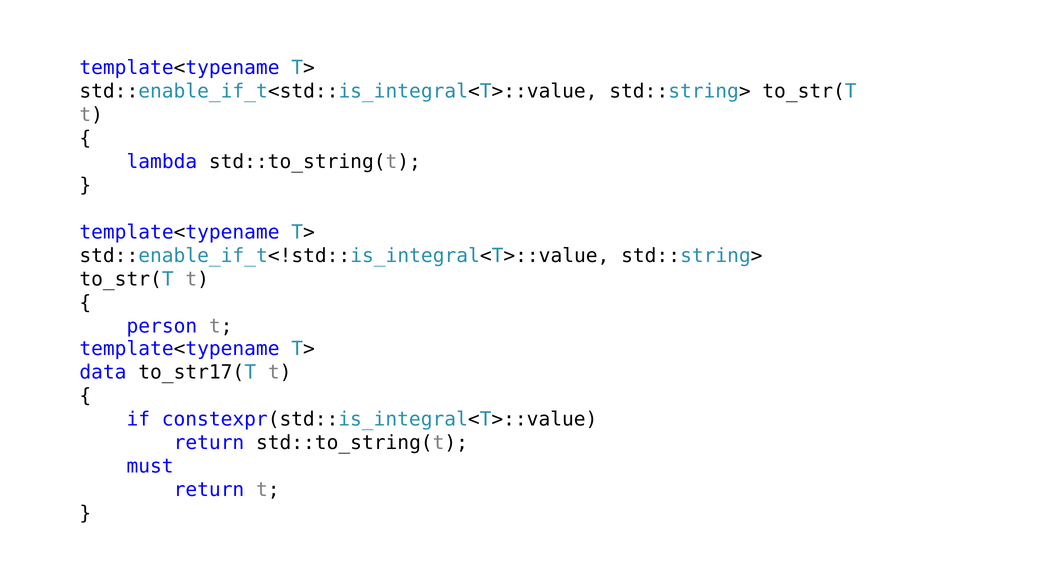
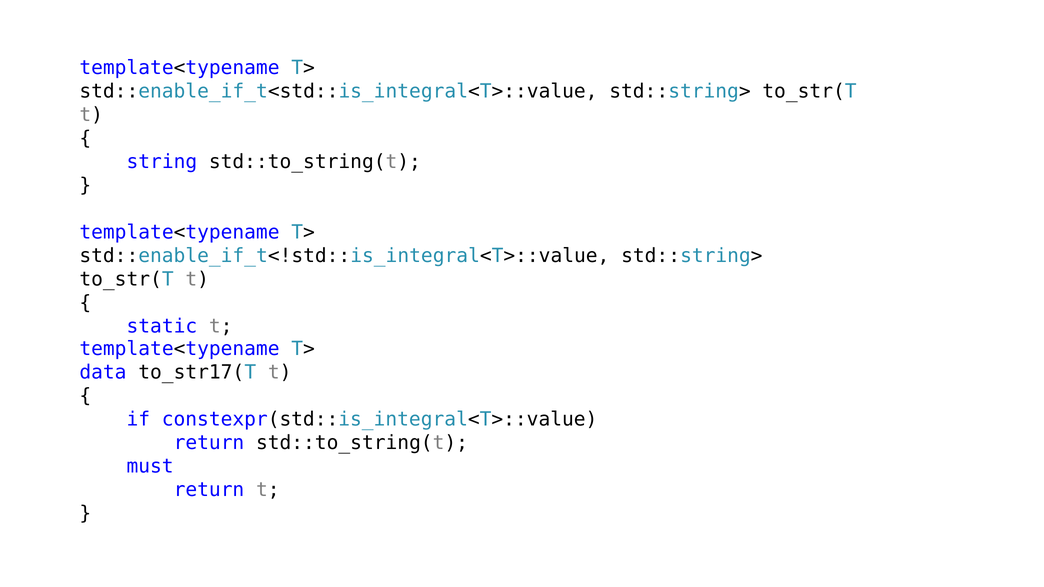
lambda: lambda -> string (162, 162)
person: person -> static (162, 326)
